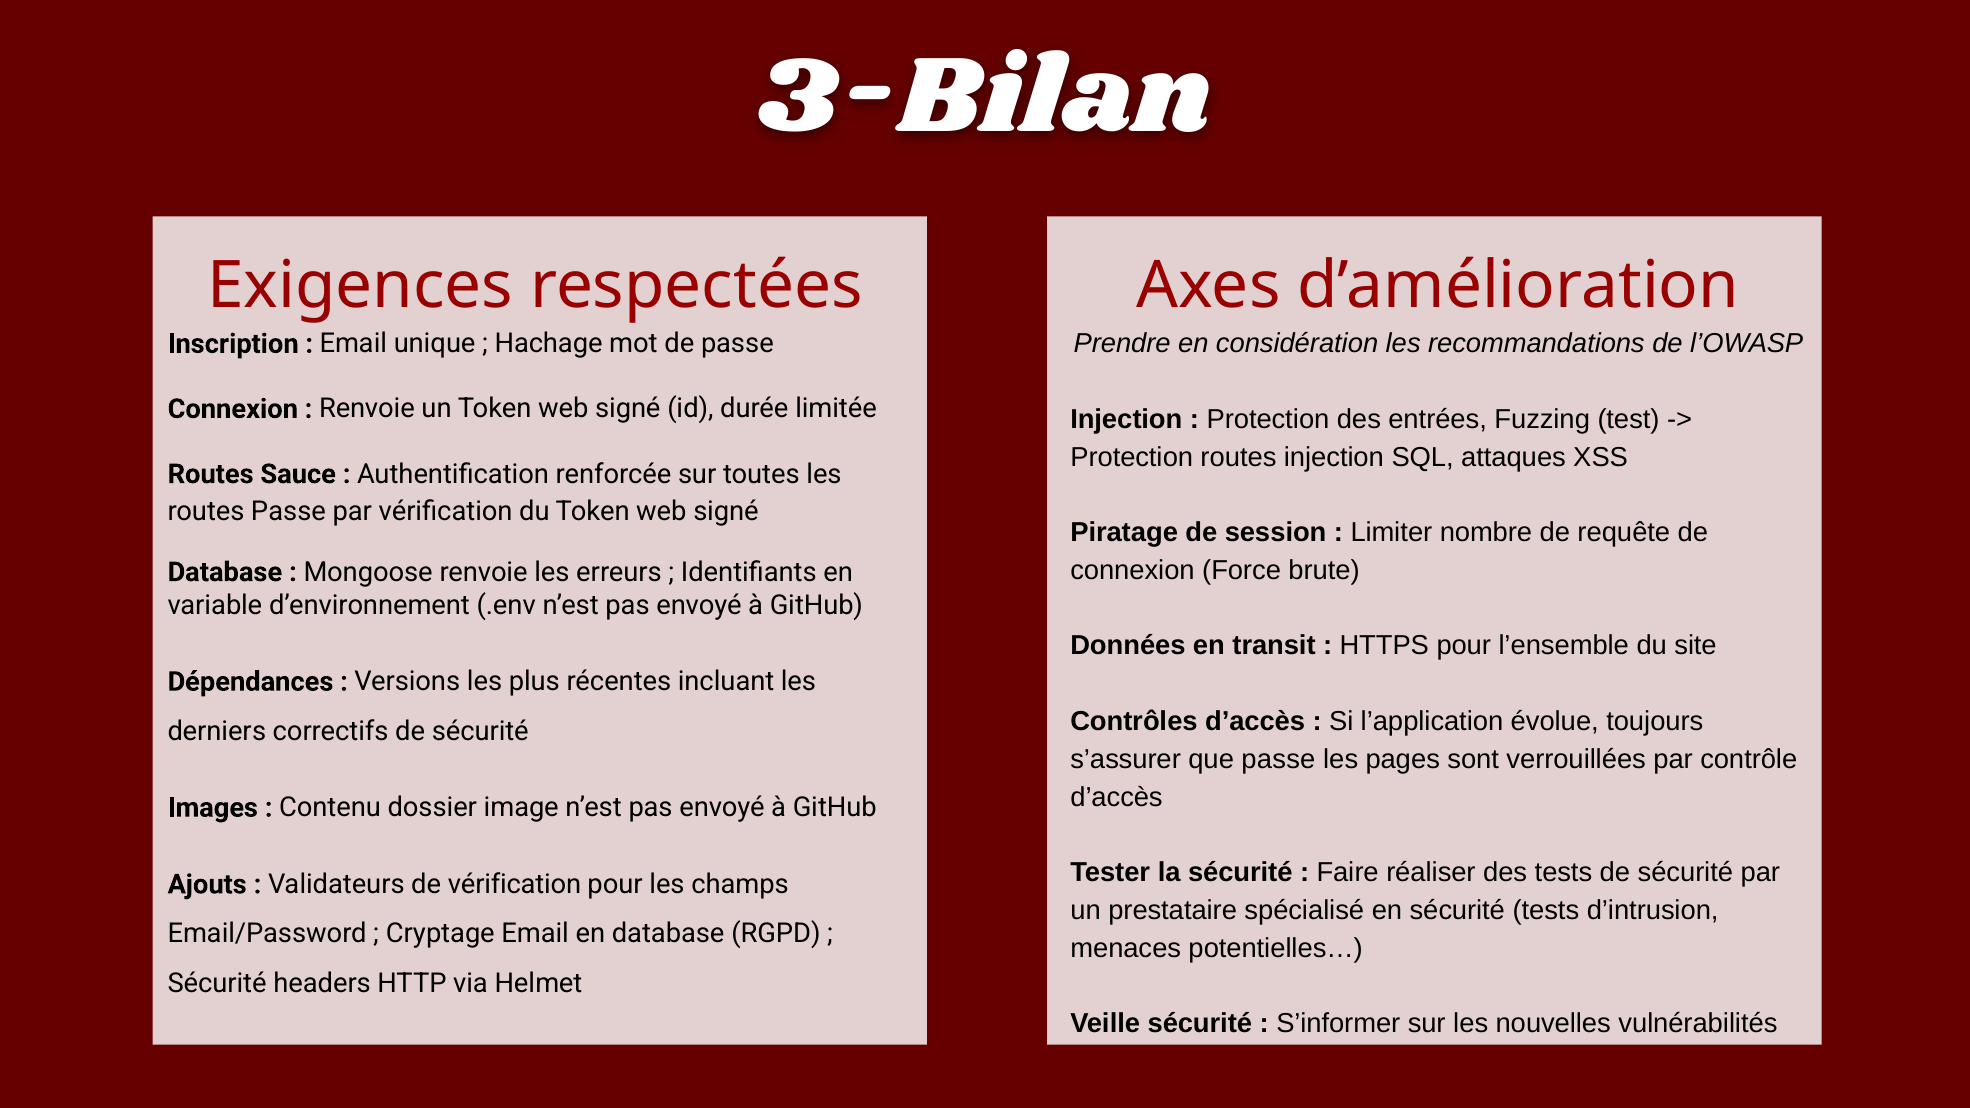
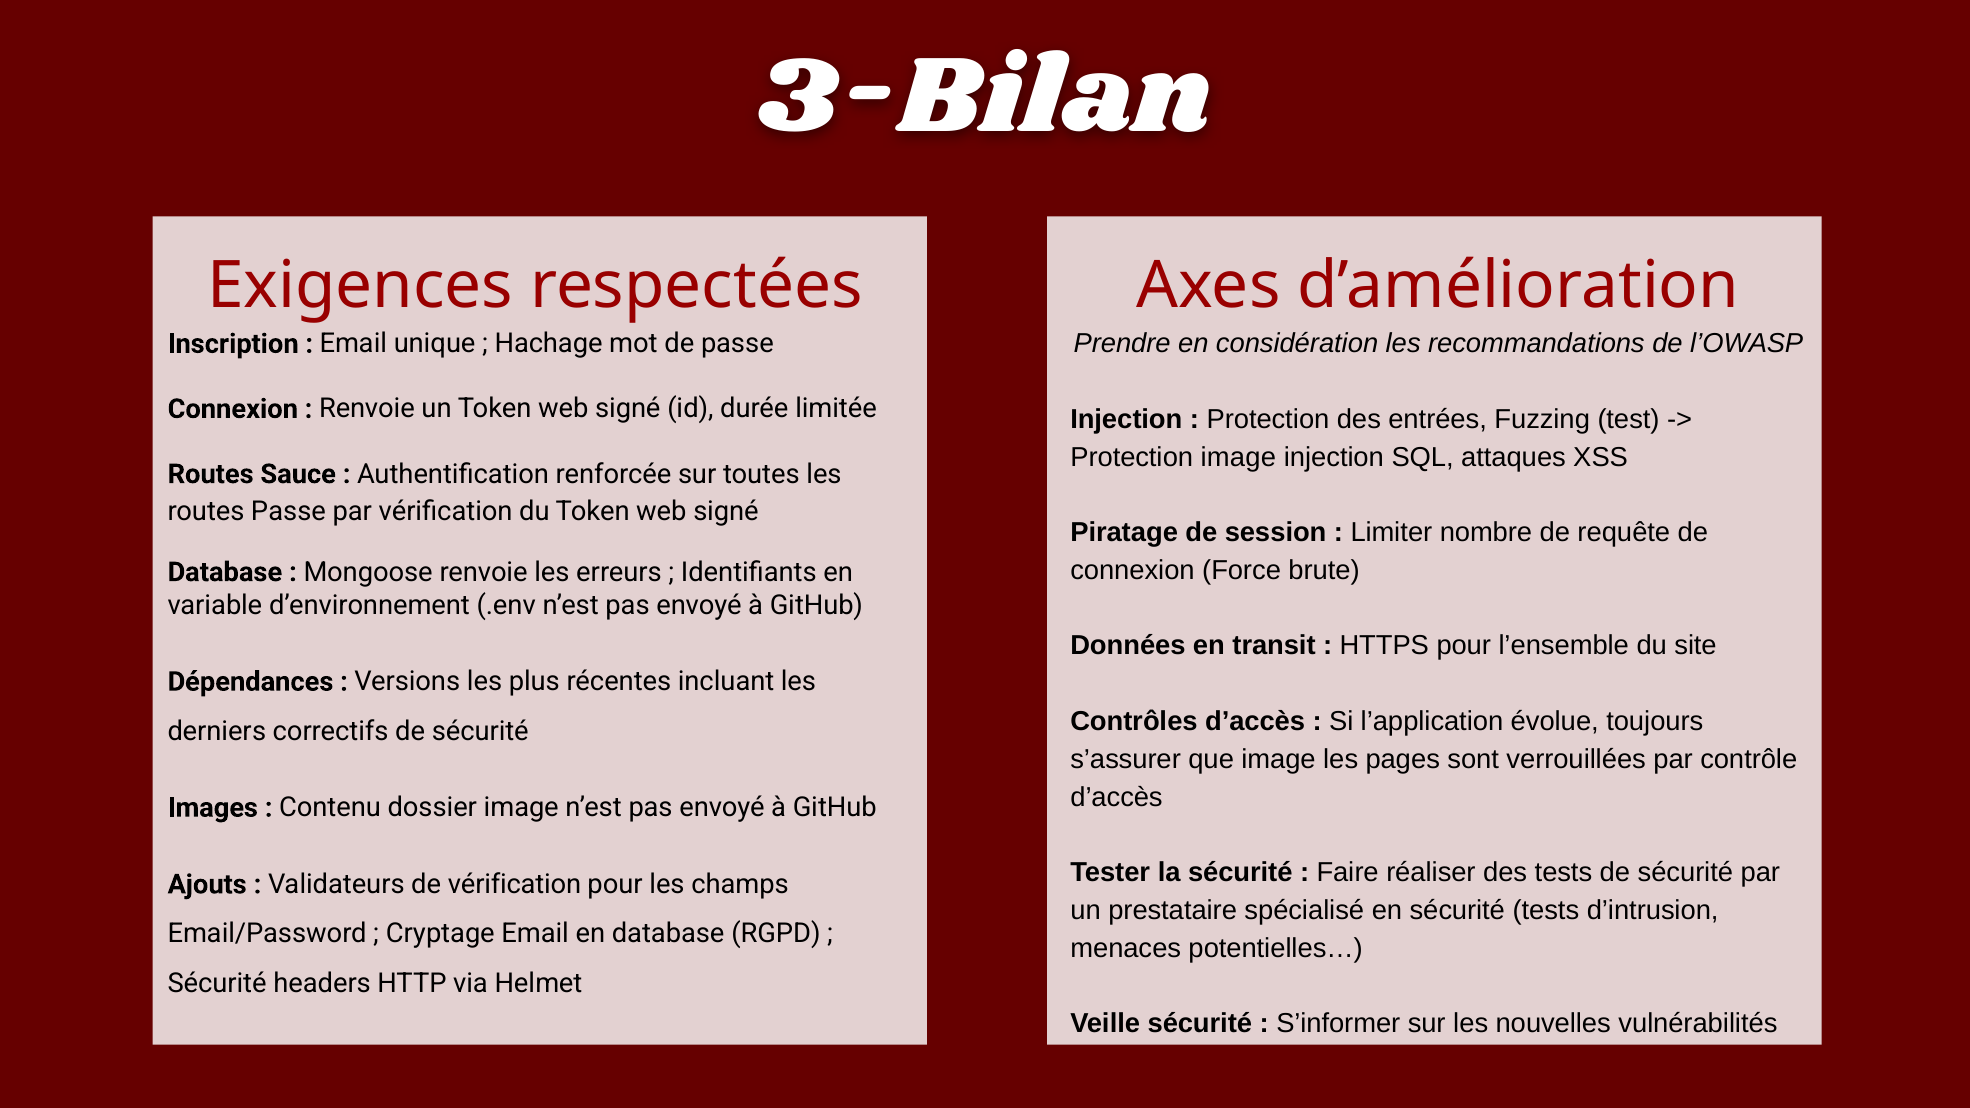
Protection routes: routes -> image (1238, 457)
que passe: passe -> image (1279, 759)
